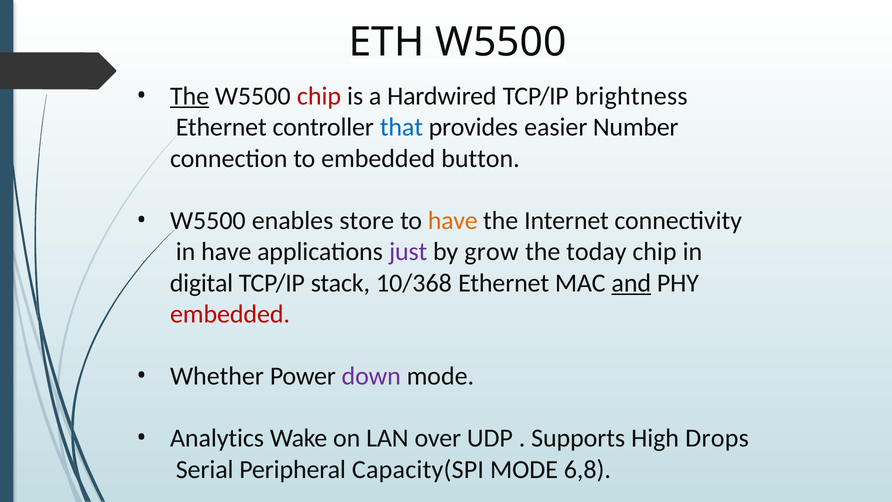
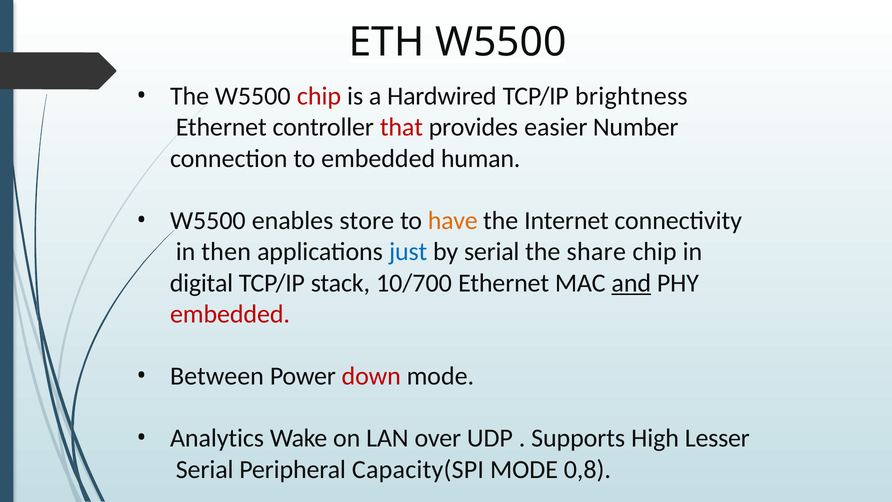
The underline: present -> none (190, 96)
that colour: blue -> red (401, 127)
button: button -> human (481, 159)
in have: have -> then (226, 252)
just colour: purple -> blue (408, 252)
by grow: grow -> serial (492, 252)
today: today -> share (596, 252)
10/368: 10/368 -> 10/700 (414, 283)
Whether: Whether -> Between (217, 376)
down colour: purple -> red (371, 376)
Drops: Drops -> Lesser (717, 438)
6,8: 6,8 -> 0,8 (587, 469)
